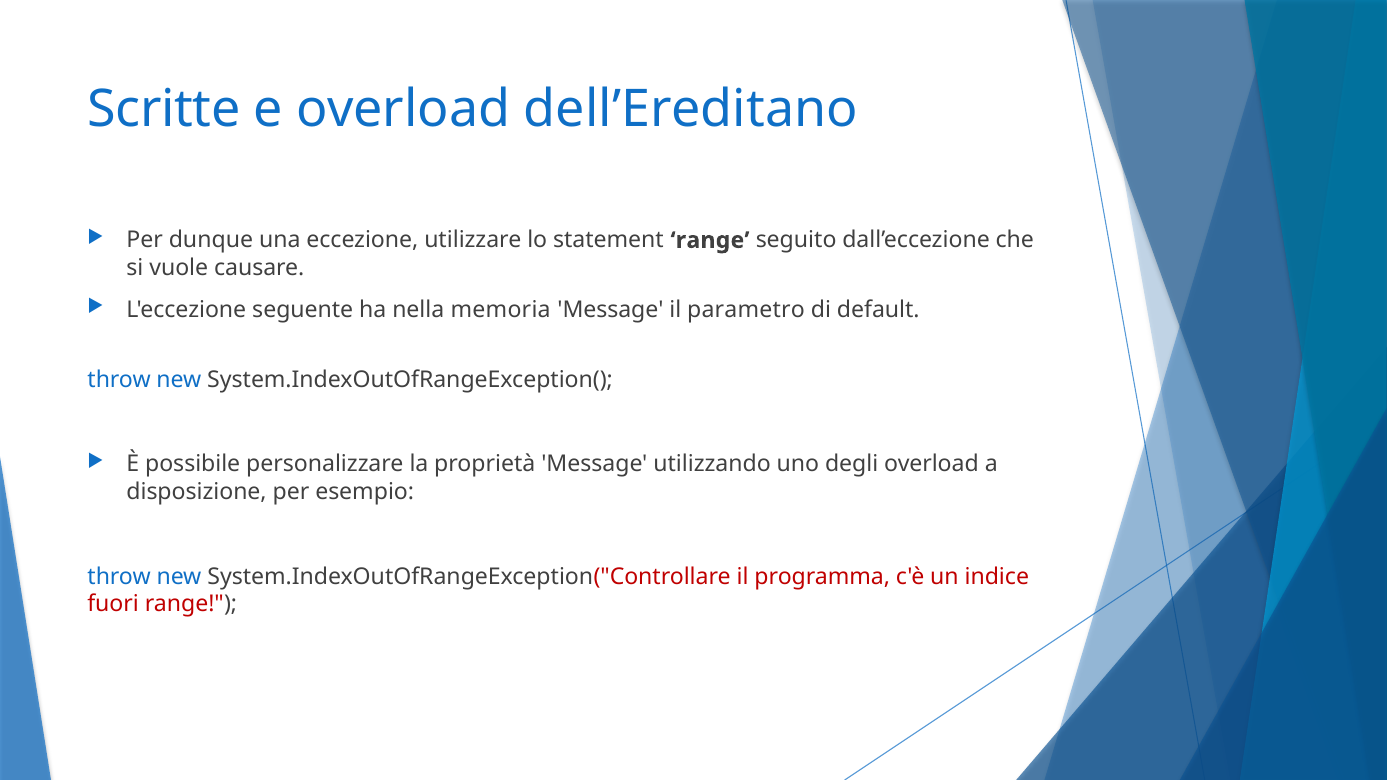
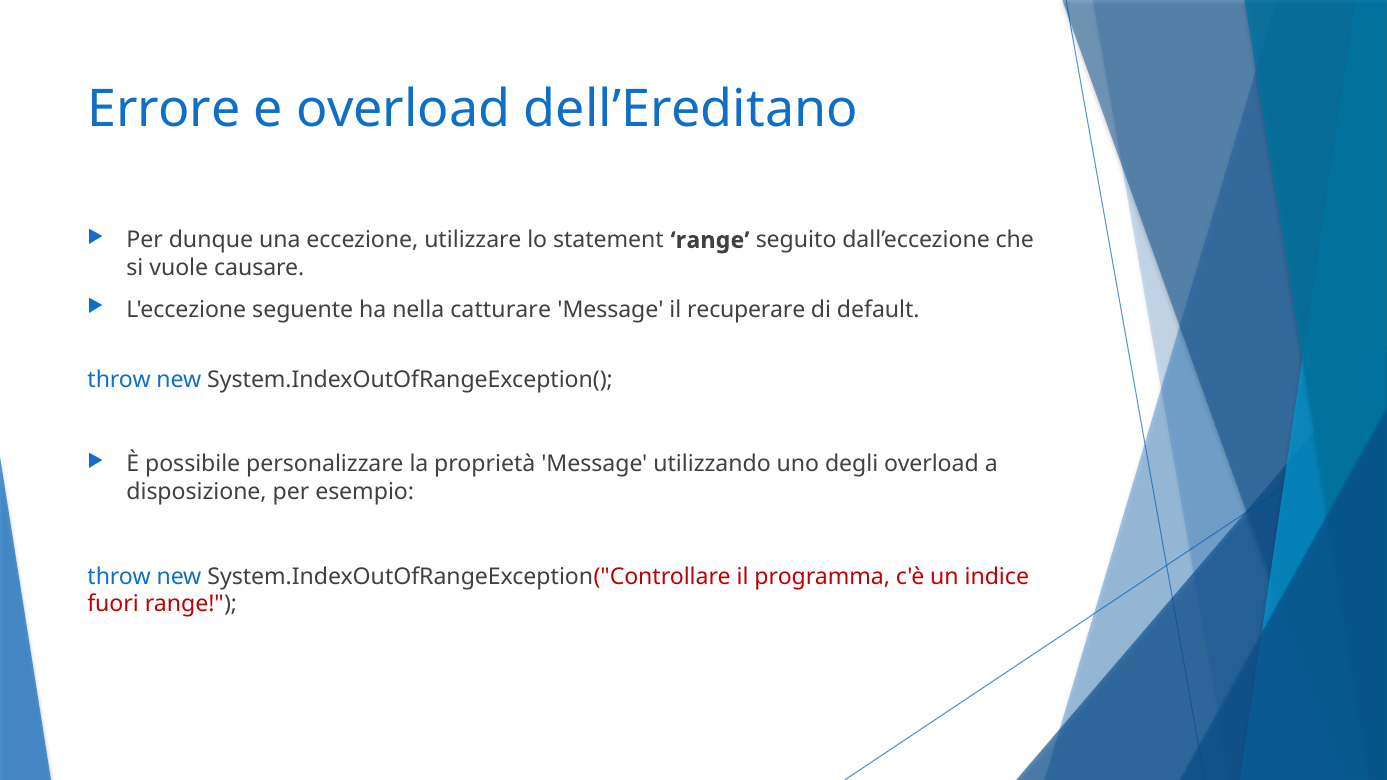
Scritte: Scritte -> Errore (164, 109)
memoria: memoria -> catturare (501, 310)
parametro: parametro -> recuperare (746, 310)
